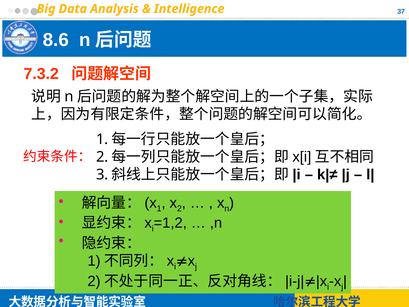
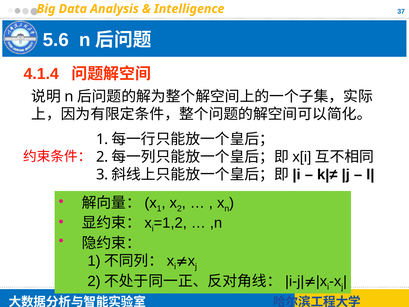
8.6: 8.6 -> 5.6 (56, 40)
7.3.2: 7.3.2 -> 4.1.4 (41, 74)
